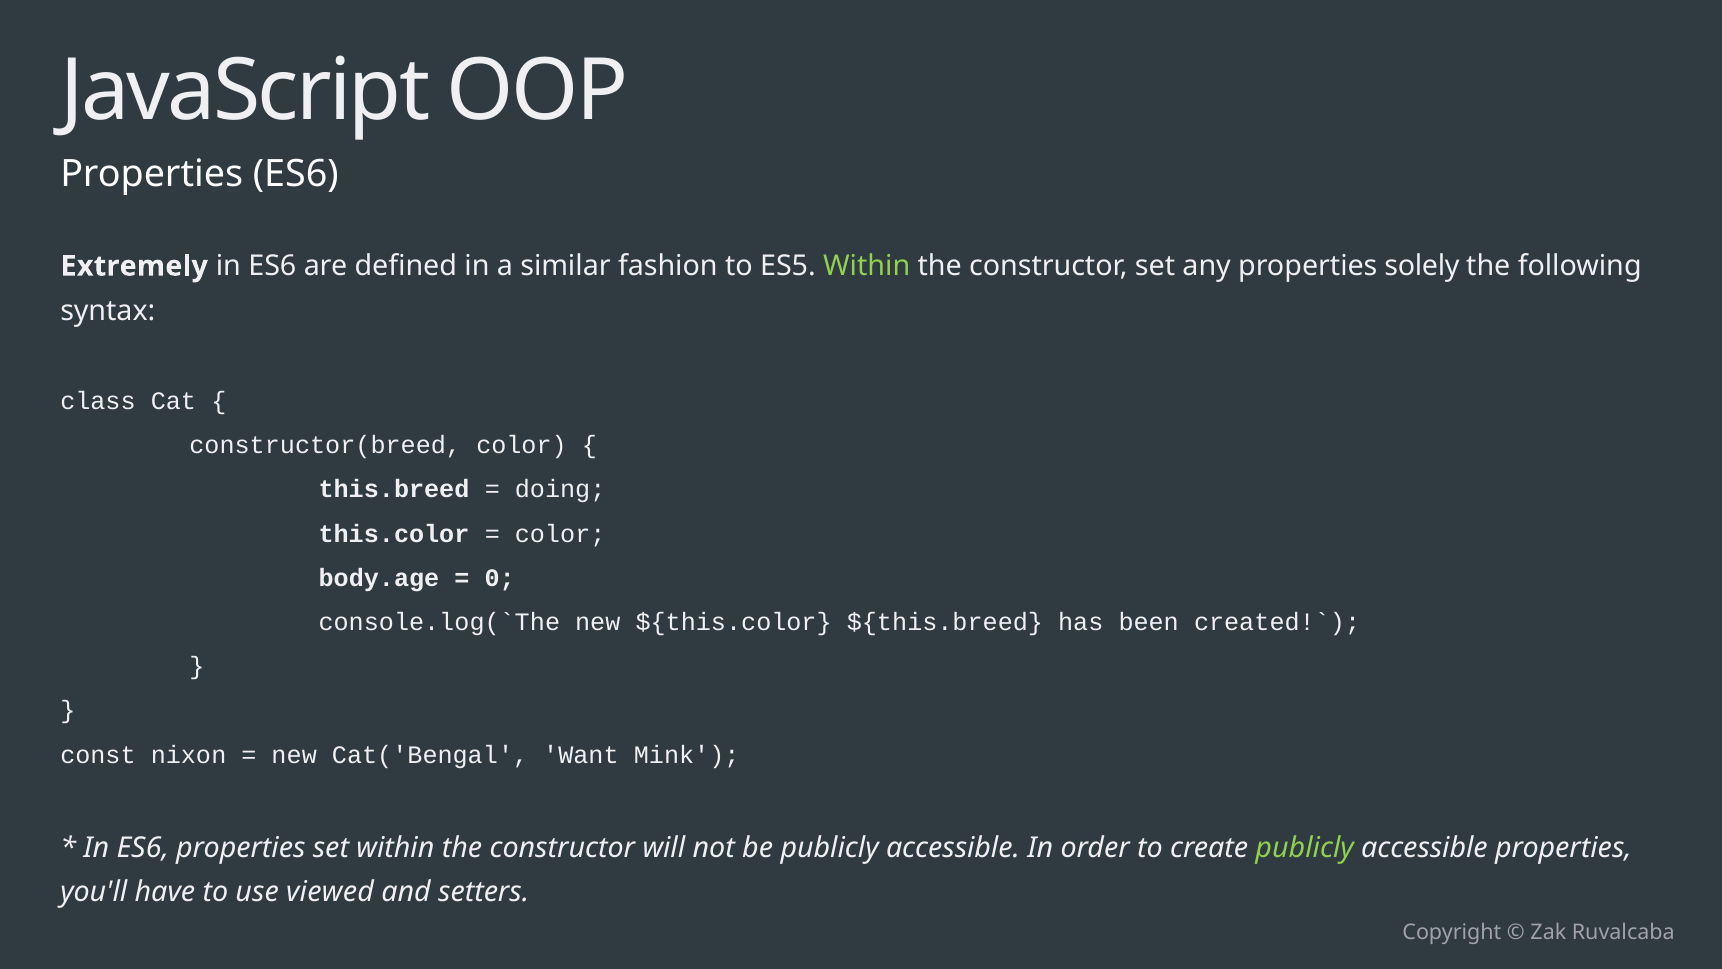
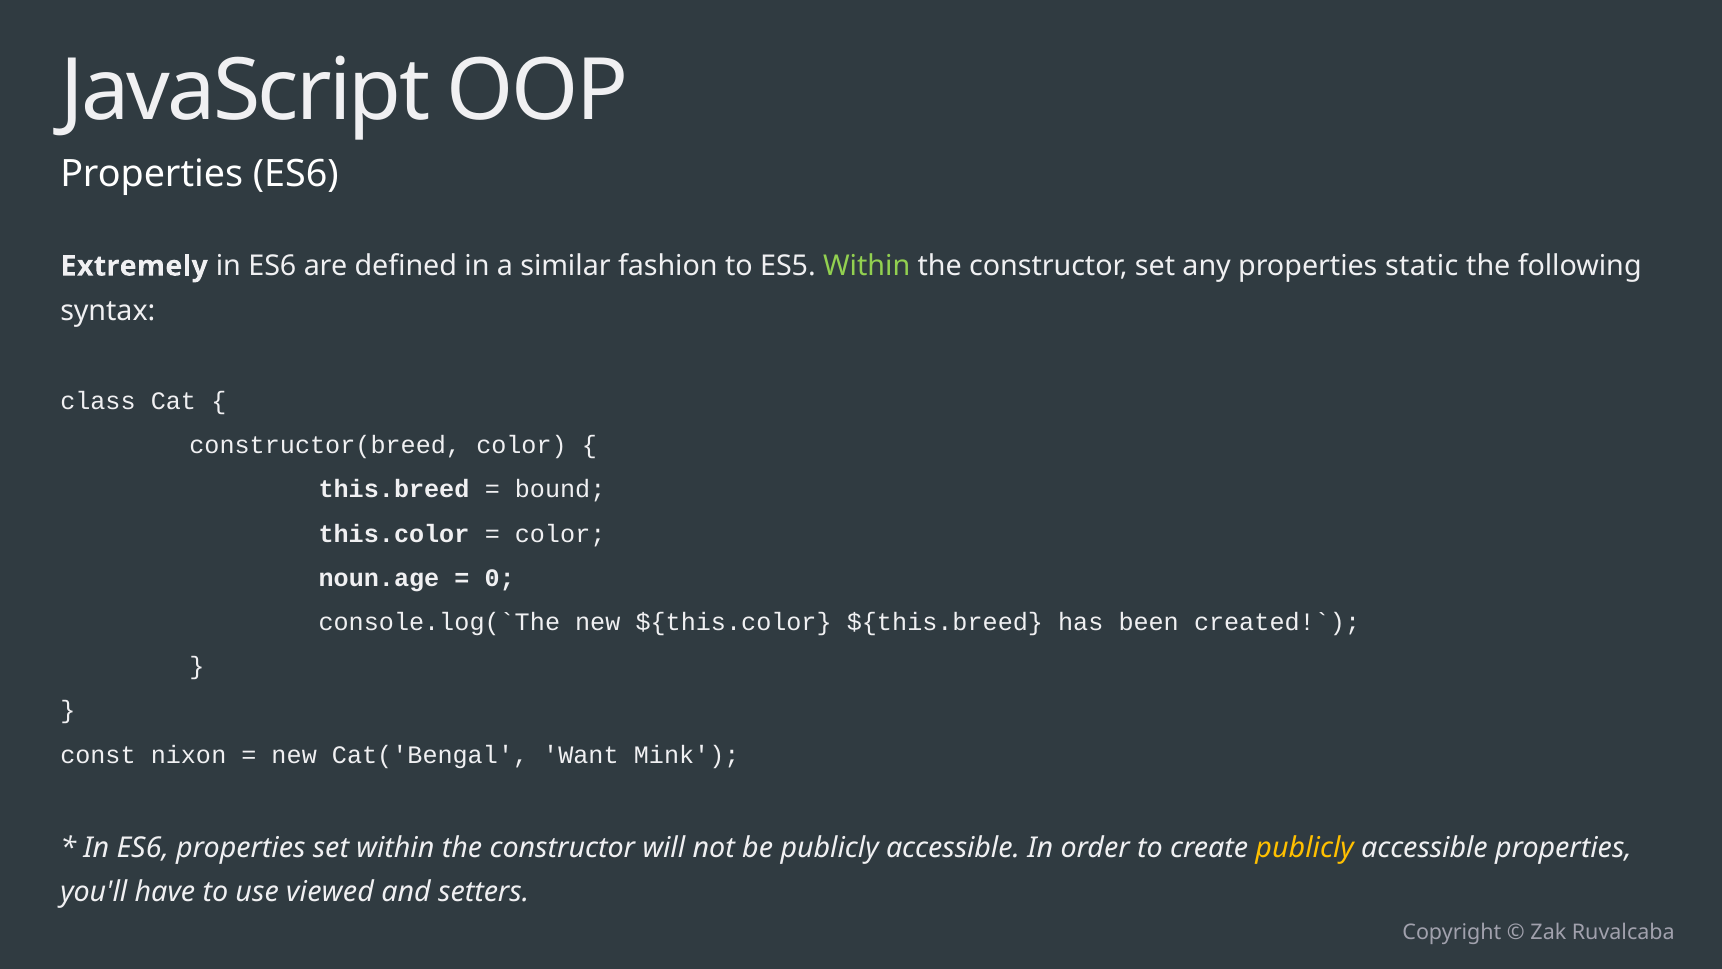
solely: solely -> static (1422, 266)
doing: doing -> bound (560, 489)
body.age: body.age -> noun.age (379, 578)
publicly colour: light green -> yellow (1305, 847)
